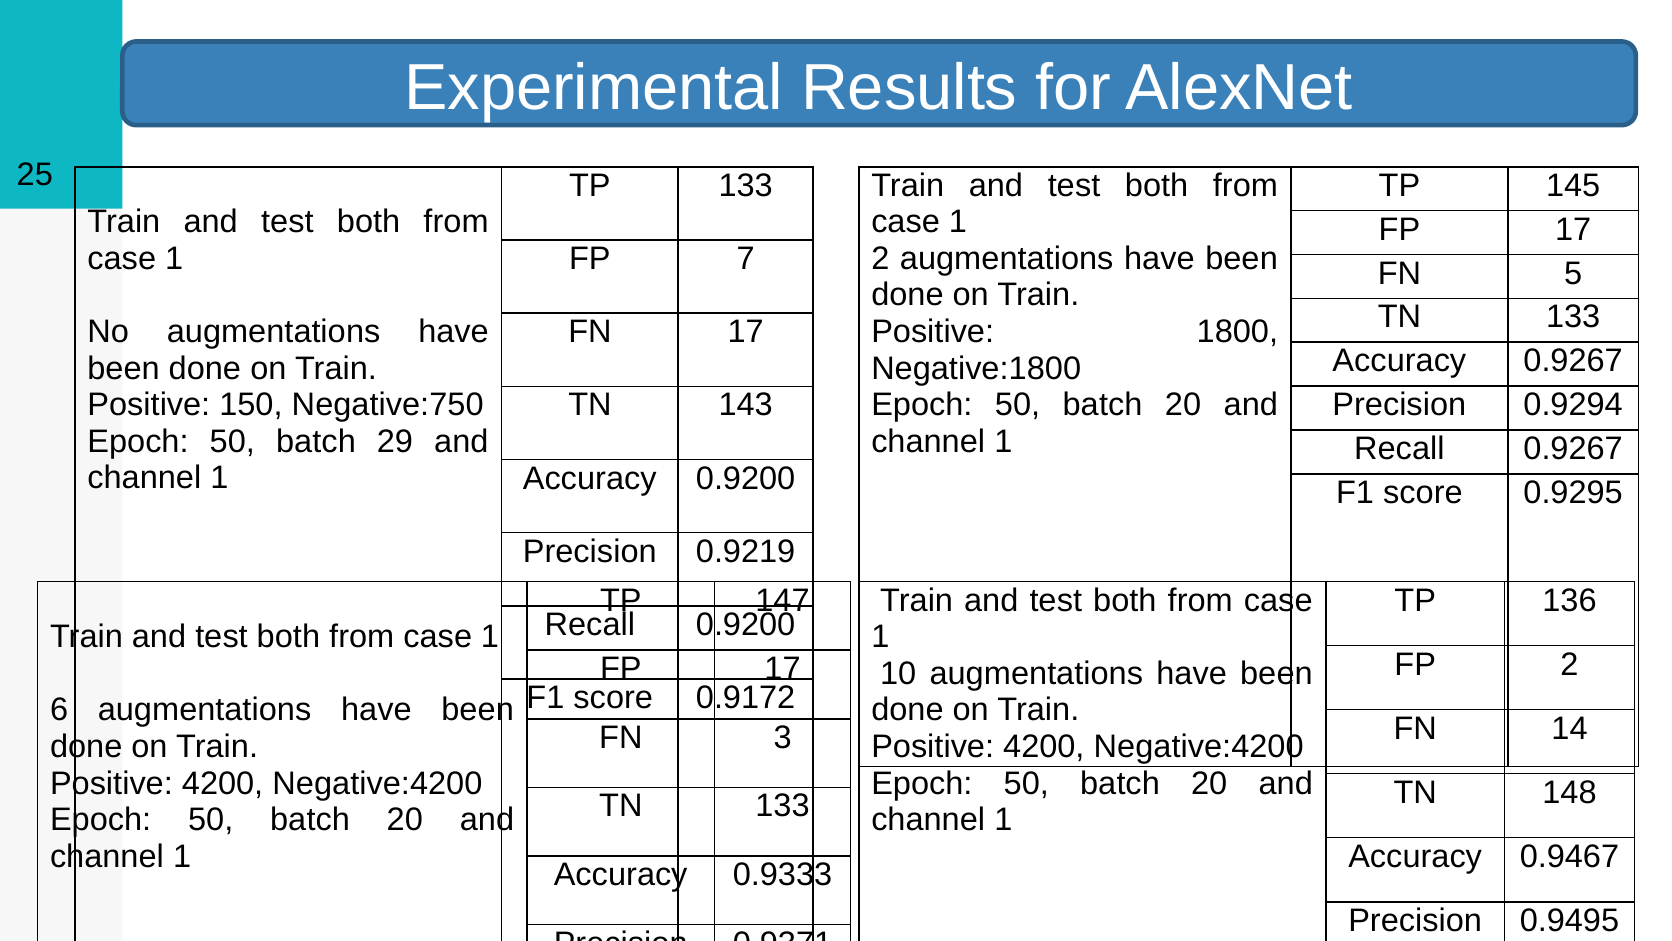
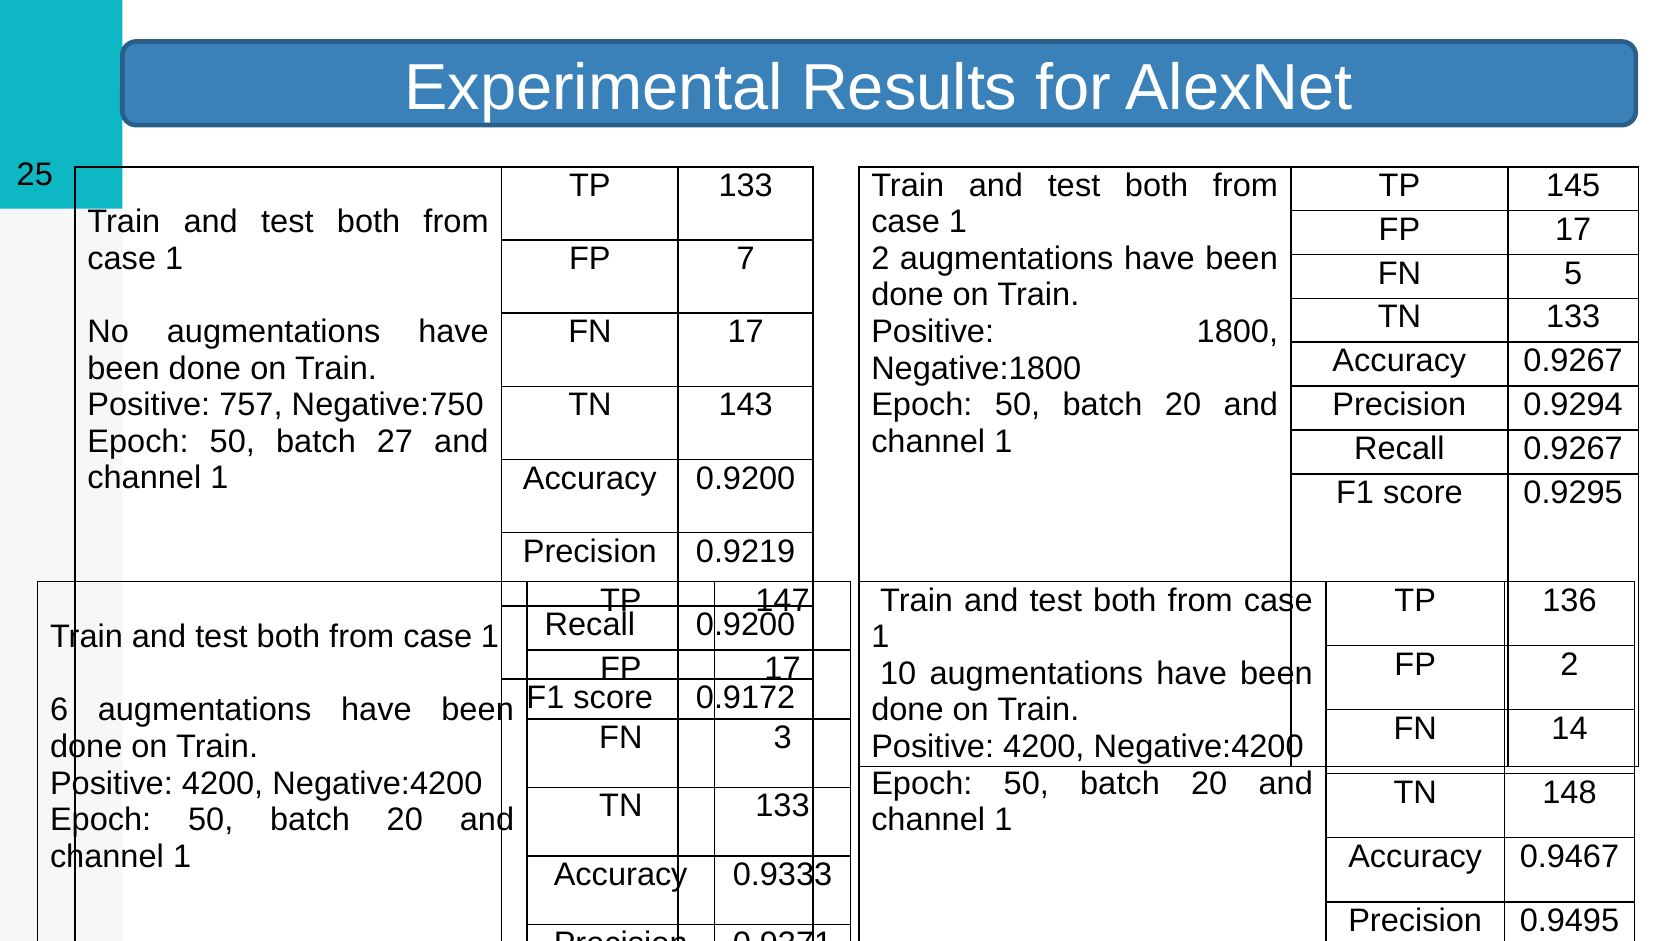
150: 150 -> 757 (251, 405)
29: 29 -> 27 (395, 441)
